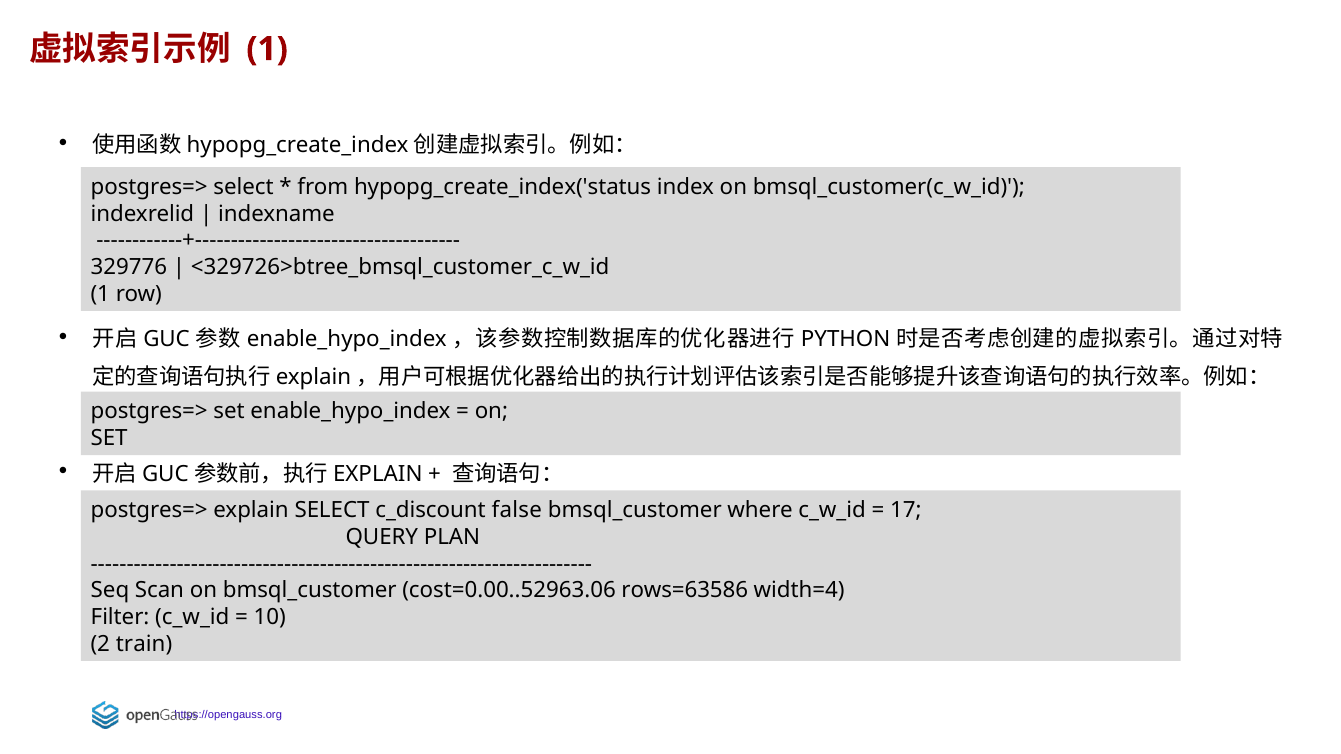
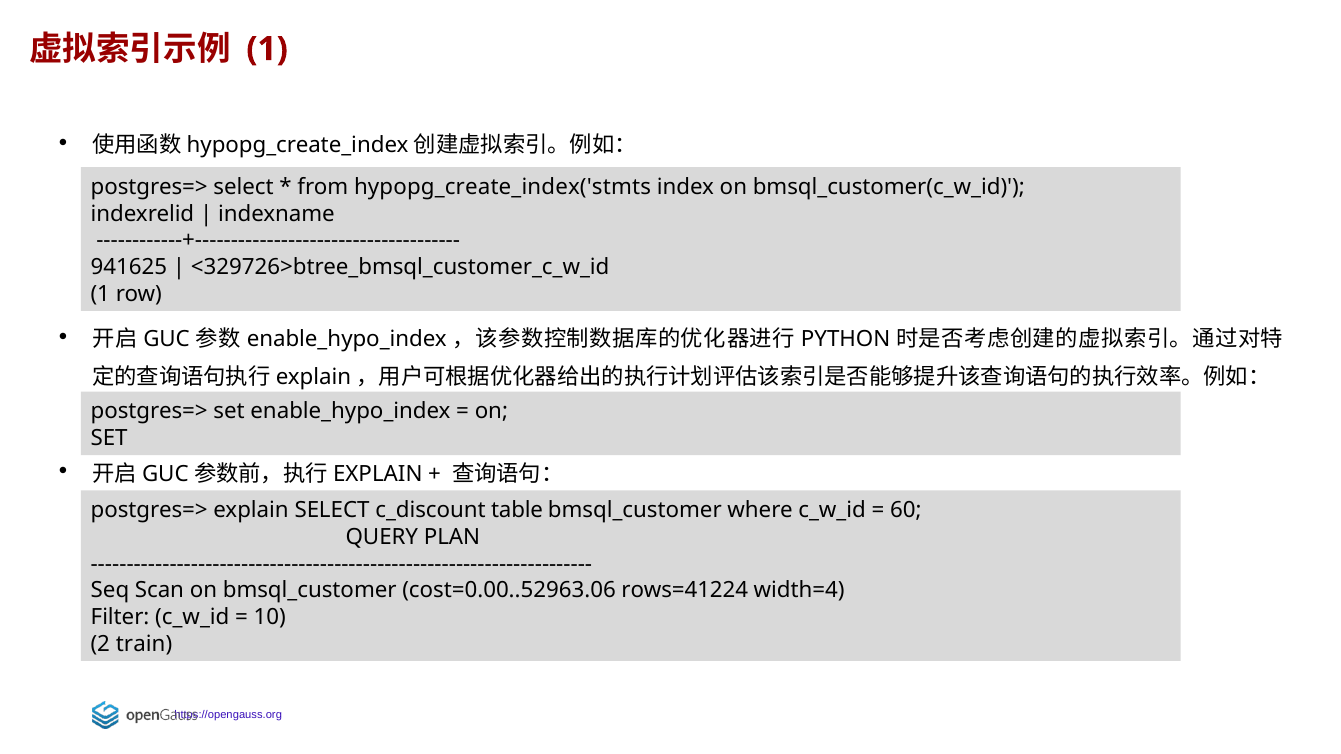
hypopg_create_index('status: hypopg_create_index('status -> hypopg_create_index('stmts (502, 187)
329776: 329776 -> 941625 (129, 267)
false: false -> table (517, 510)
17: 17 -> 60 (906, 510)
rows=63586: rows=63586 -> rows=41224 (685, 591)
